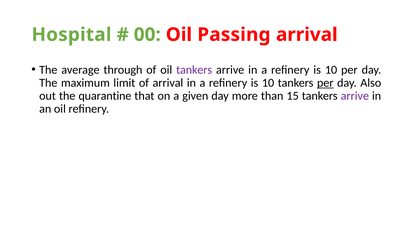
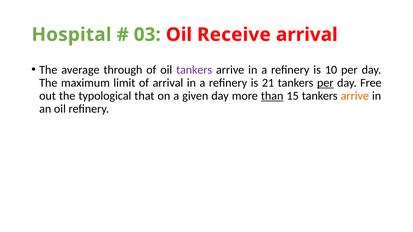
00: 00 -> 03 (147, 35)
Passing: Passing -> Receive (234, 35)
10: 10 -> 21 (268, 83)
Also: Also -> Free (371, 83)
quarantine: quarantine -> typological (105, 96)
than underline: none -> present (272, 96)
arrive colour: purple -> orange (355, 96)
